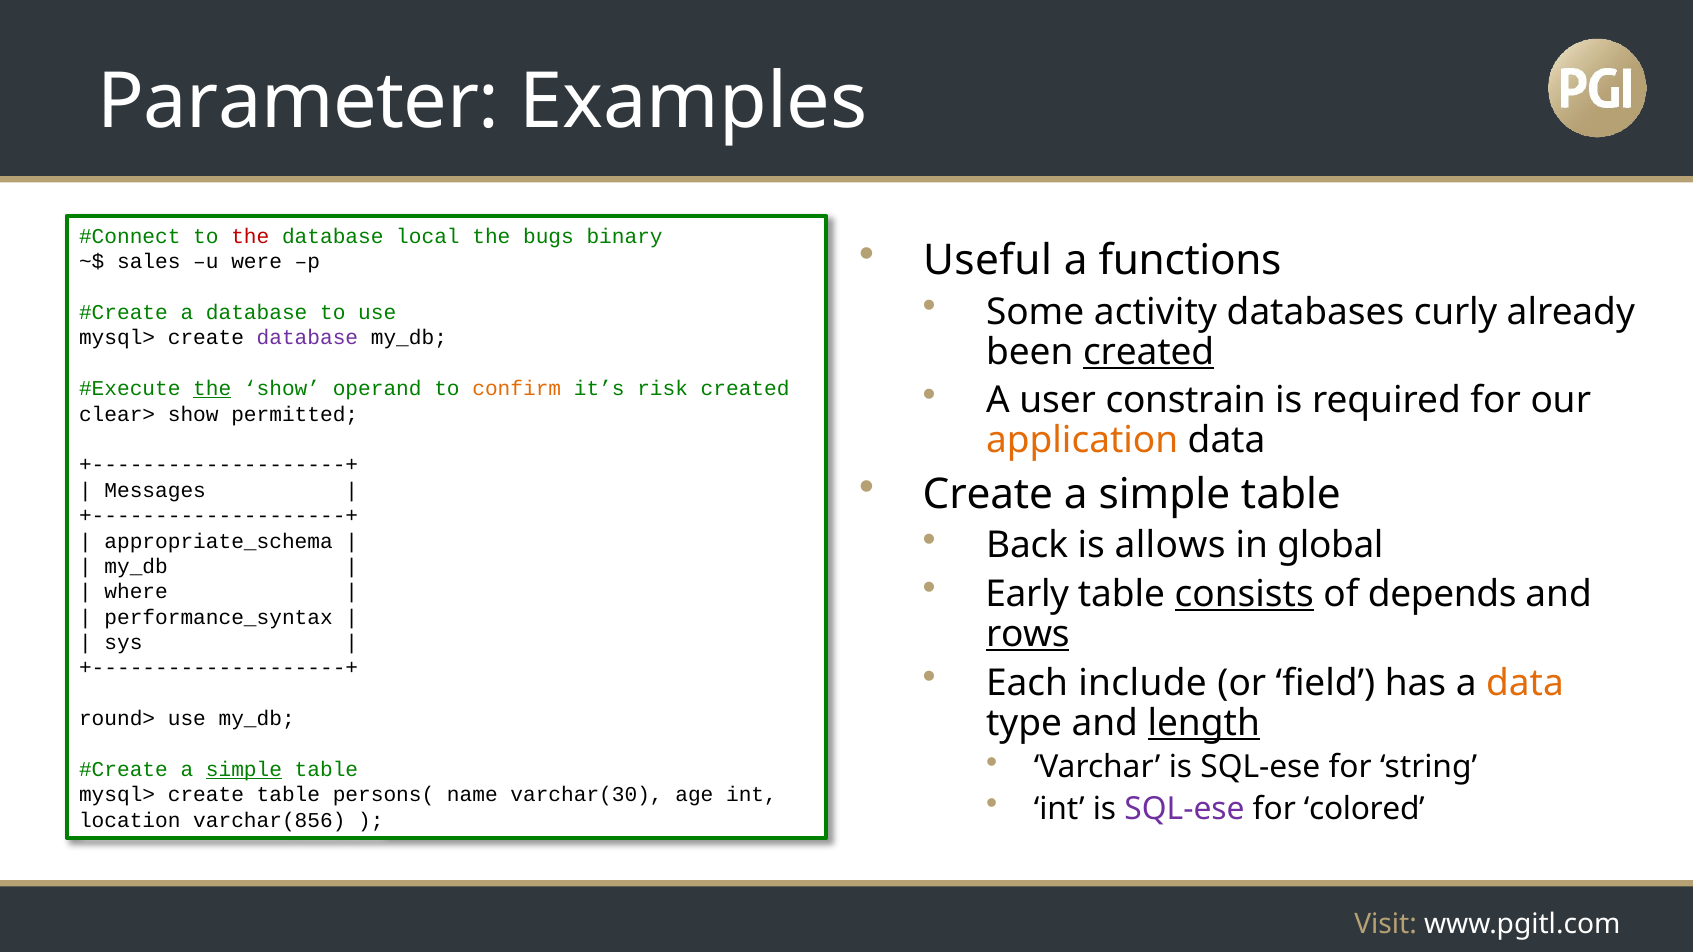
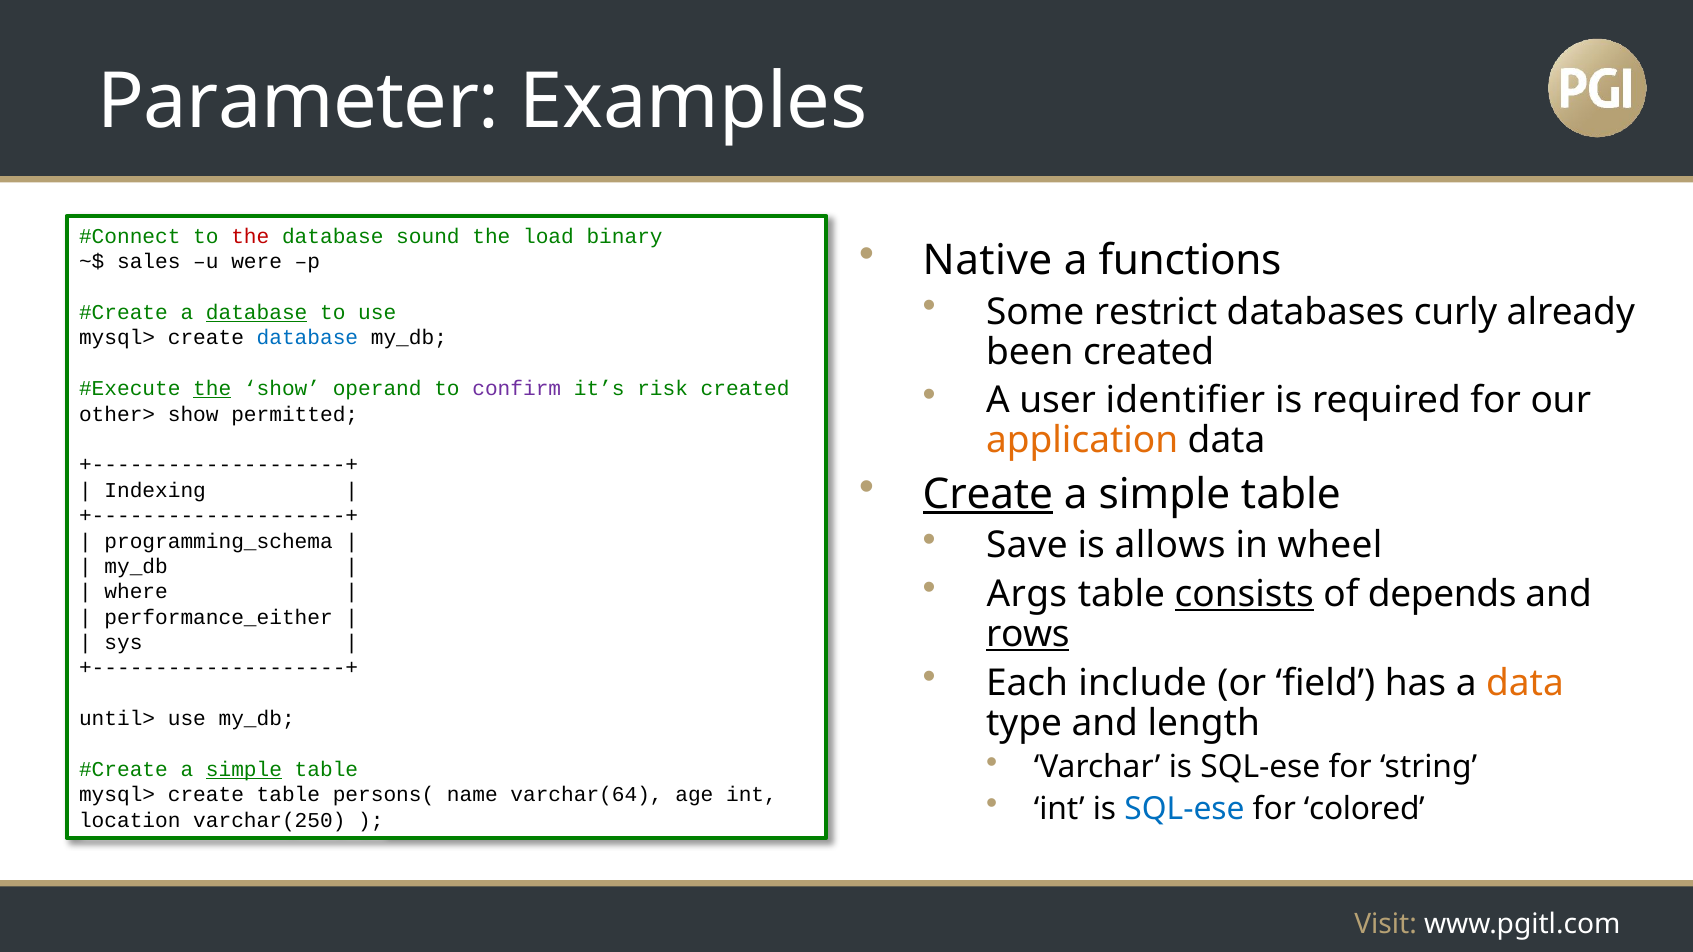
local: local -> sound (428, 237)
bugs: bugs -> load (548, 237)
Useful: Useful -> Native (988, 261)
activity: activity -> restrict (1156, 312)
database underline: none -> present (257, 313)
database colour: purple -> blue (307, 338)
created underline: present -> none (1149, 352)
constrain: constrain -> identifier (1185, 401)
confirm colour: orange -> purple (517, 389)
clear>: clear> -> other> (117, 414)
Create underline: none -> present (988, 494)
Messages: Messages -> Indexing (155, 490)
Back: Back -> Save (1027, 546)
global: global -> wheel (1330, 546)
appropriate_schema: appropriate_schema -> programming_schema (219, 541)
Early: Early -> Args (1027, 594)
performance_syntax: performance_syntax -> performance_either (219, 617)
round>: round> -> until> (117, 719)
length underline: present -> none (1204, 723)
varchar(30: varchar(30 -> varchar(64 (587, 795)
SQL-ese colour: purple -> blue (1184, 809)
varchar(856: varchar(856 -> varchar(250 (269, 821)
